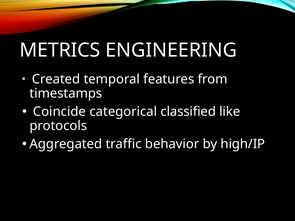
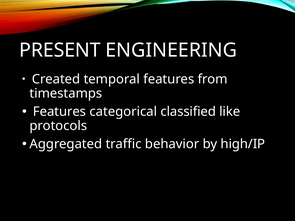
METRICS: METRICS -> PRESENT (60, 50)
Coincide: Coincide -> Features (59, 112)
